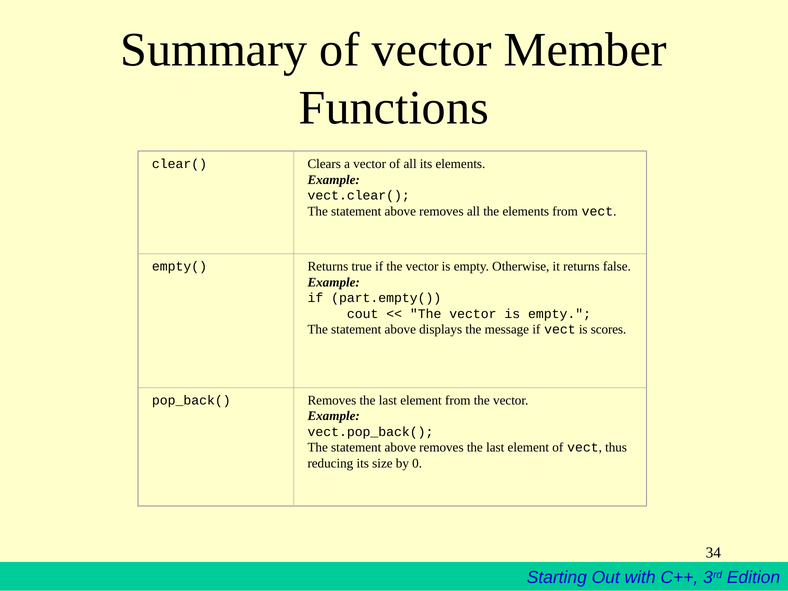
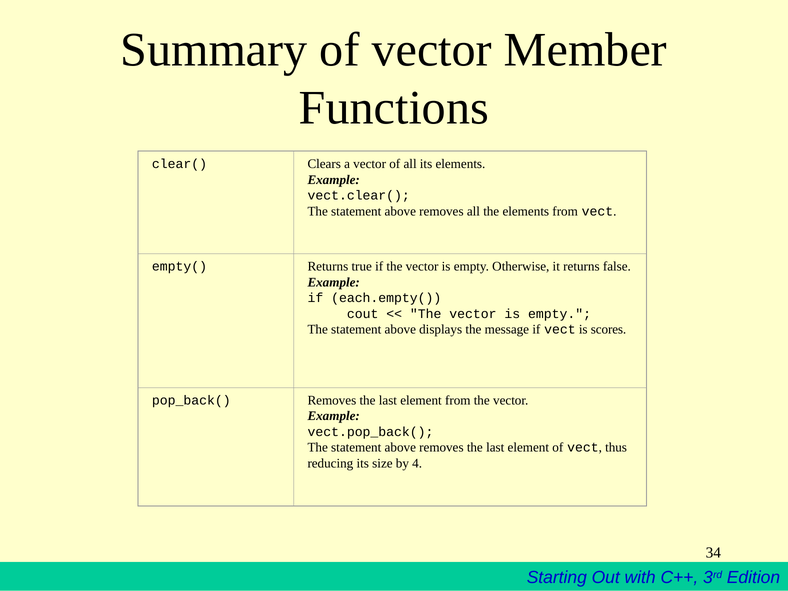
part.empty(: part.empty( -> each.empty( (386, 298)
0: 0 -> 4 (417, 463)
